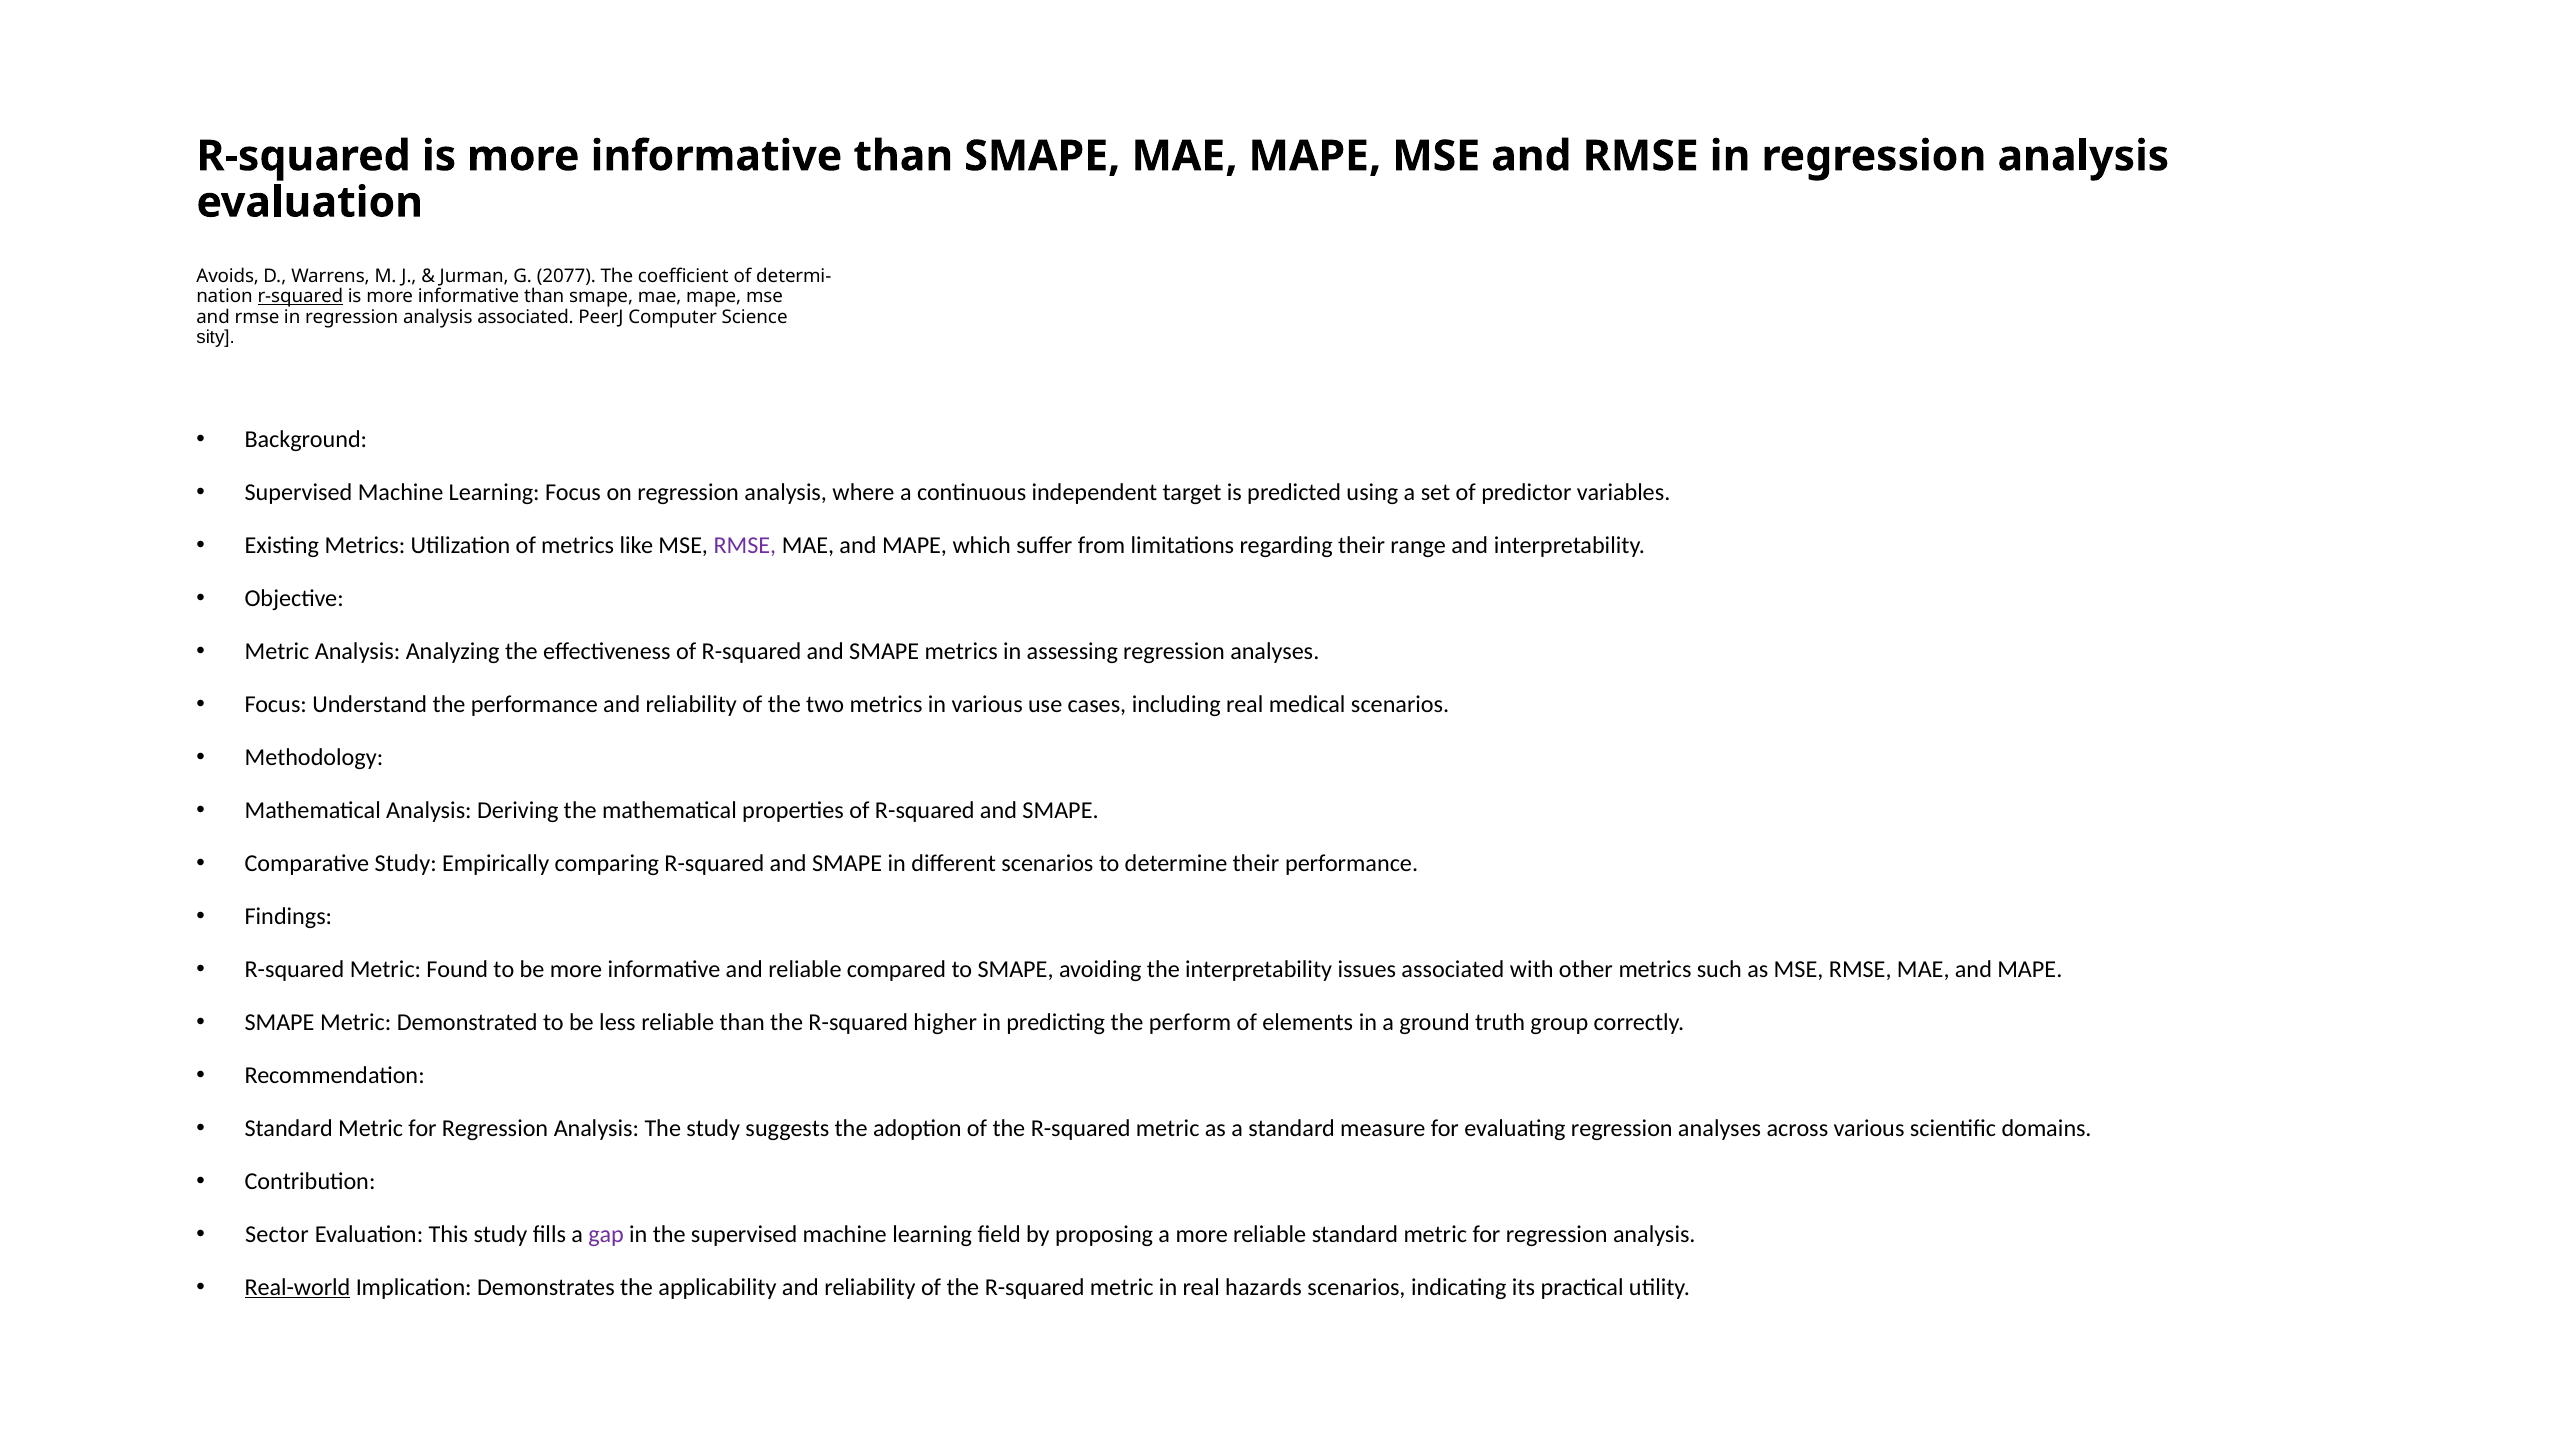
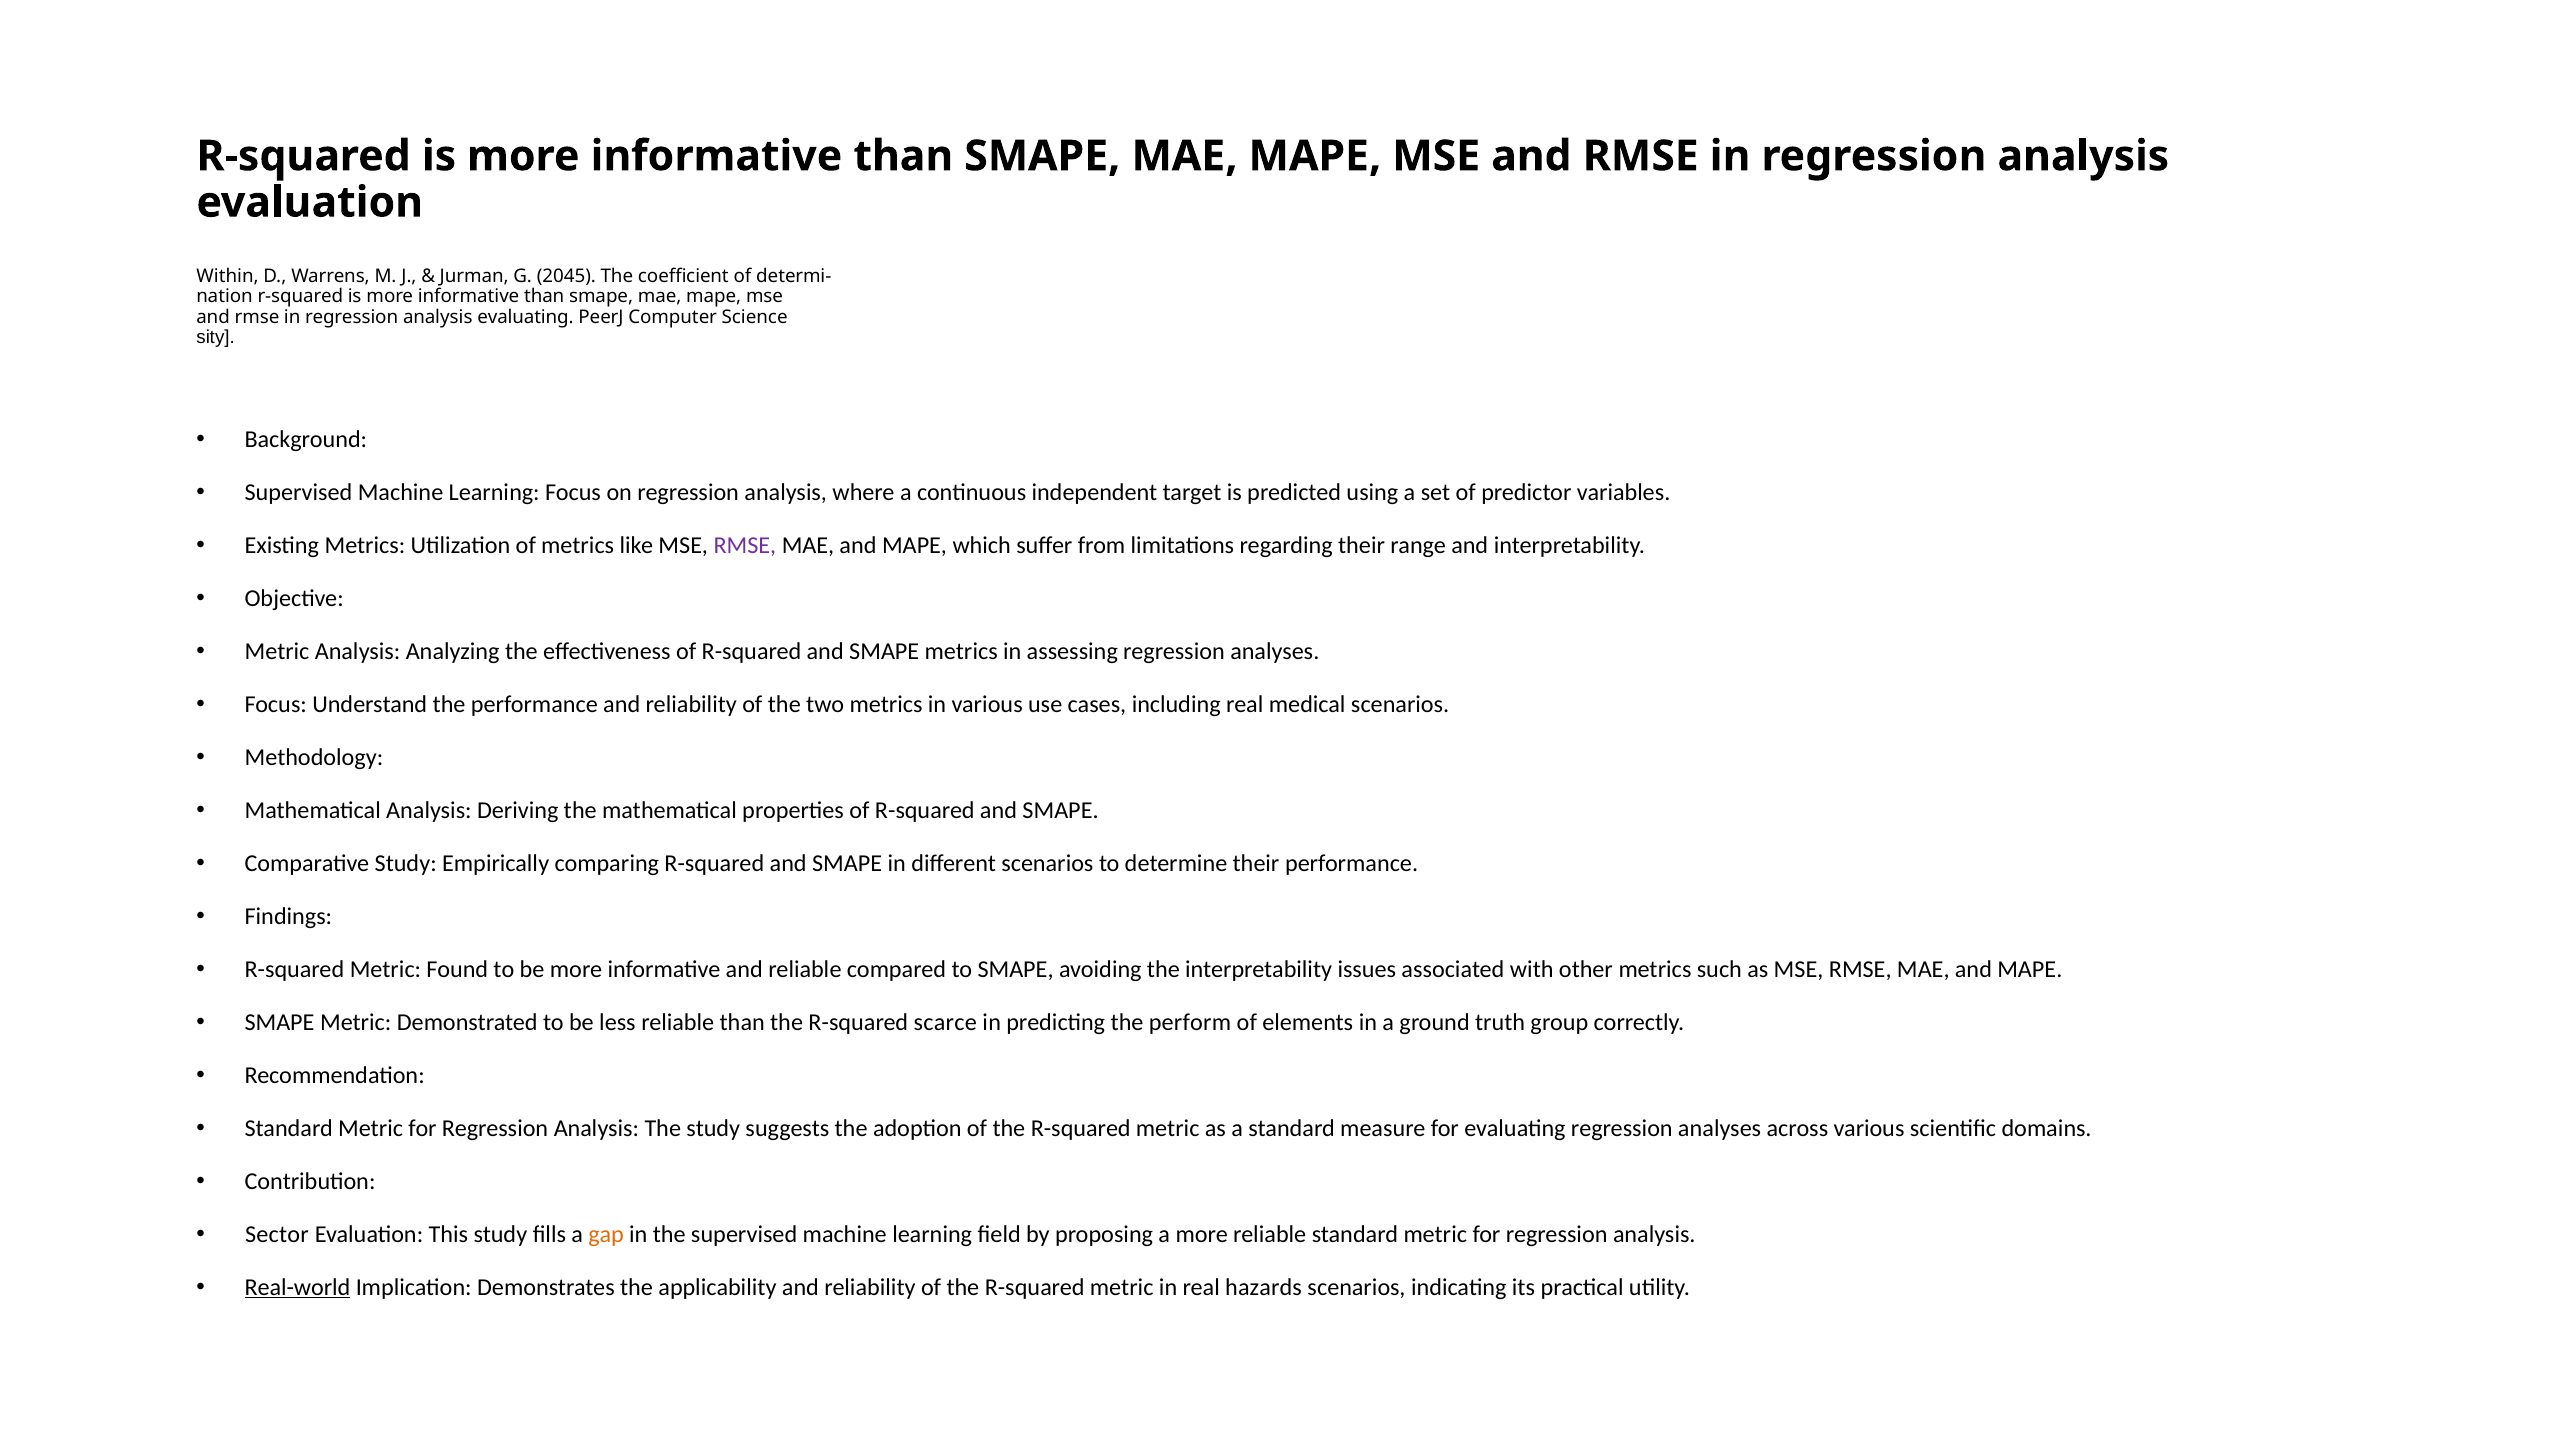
Avoids: Avoids -> Within (228, 276)
2077: 2077 -> 2045 (566, 276)
r-squared underline: present -> none (300, 297)
analysis associated: associated -> evaluating (526, 317)
higher: higher -> scarce (945, 1022)
gap colour: purple -> orange (606, 1234)
